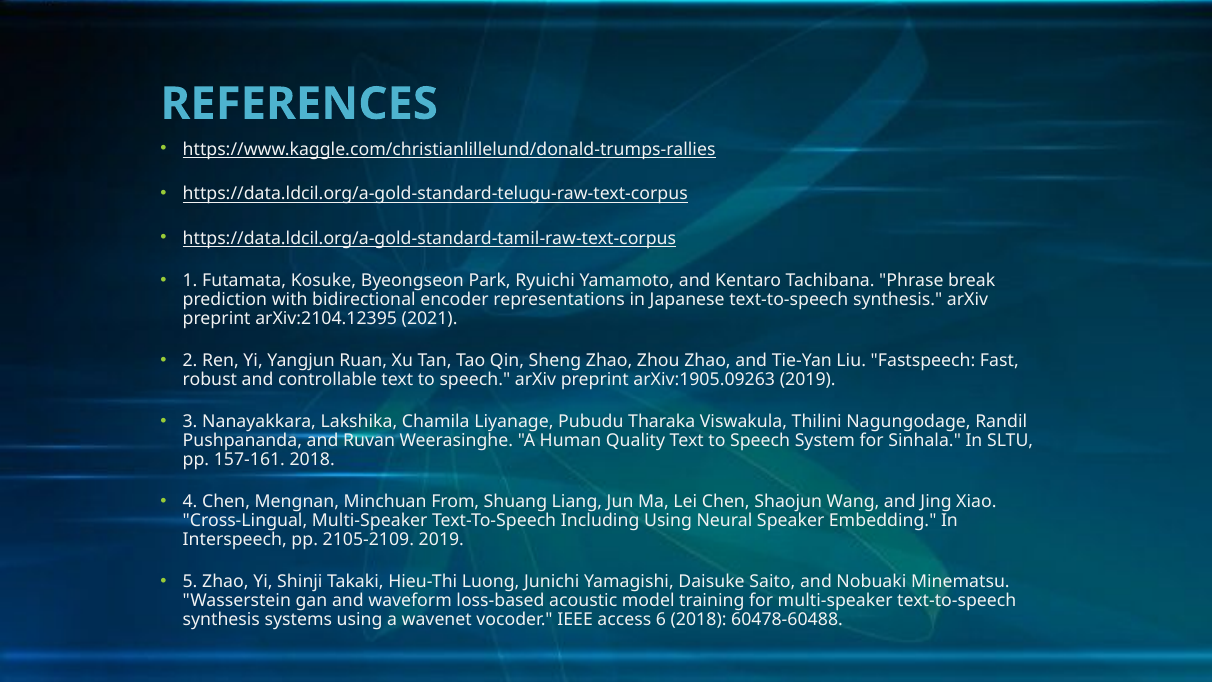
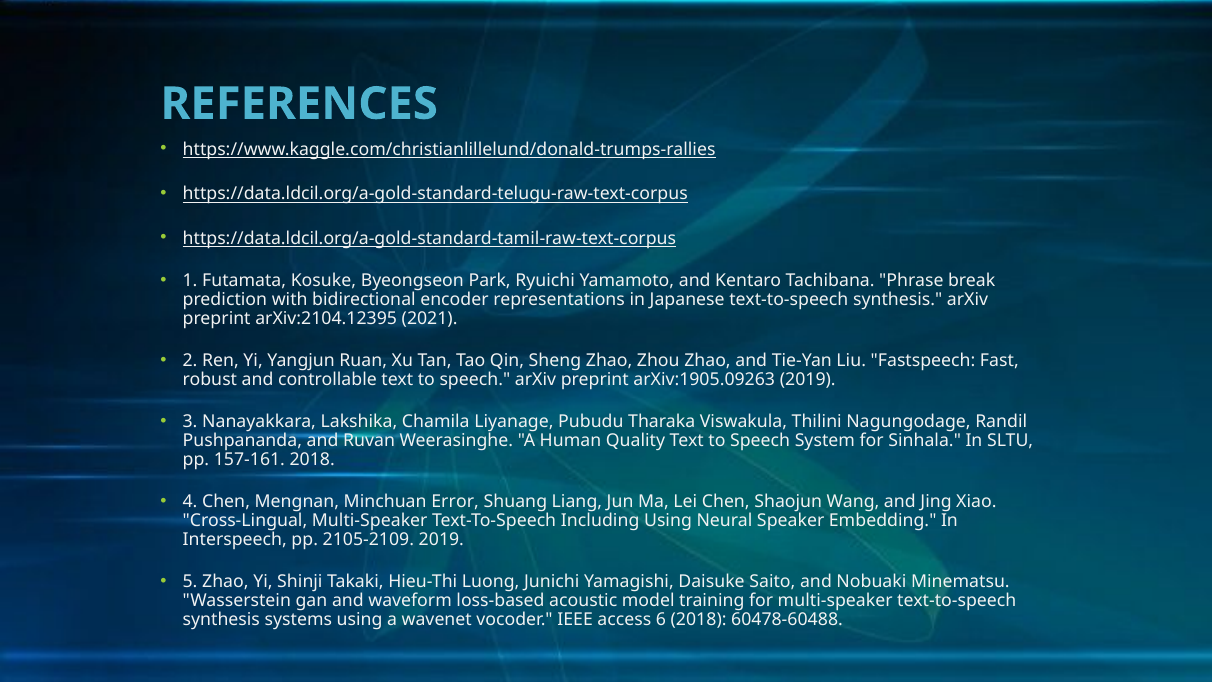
From: From -> Error (455, 502)
